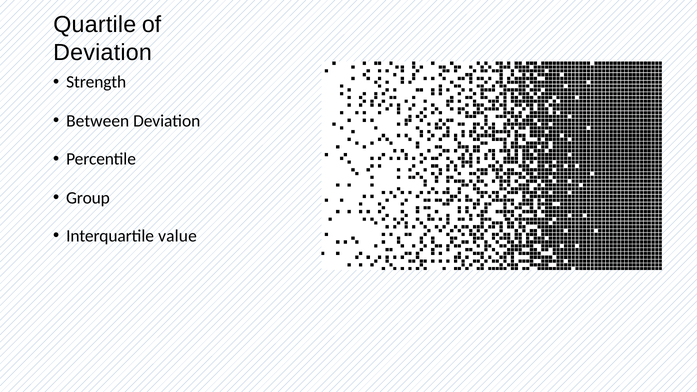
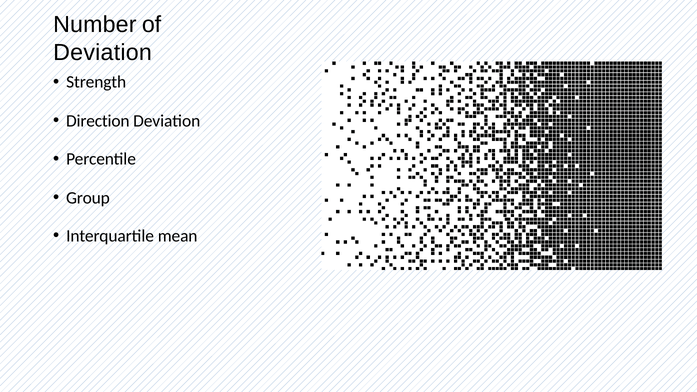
Quartile: Quartile -> Number (95, 25)
Between: Between -> Direction (98, 121)
value: value -> mean (178, 236)
